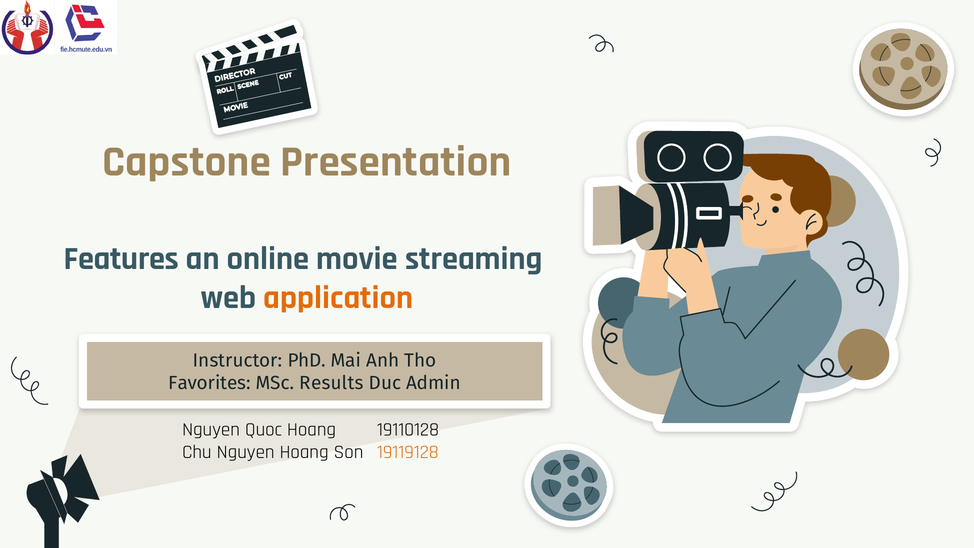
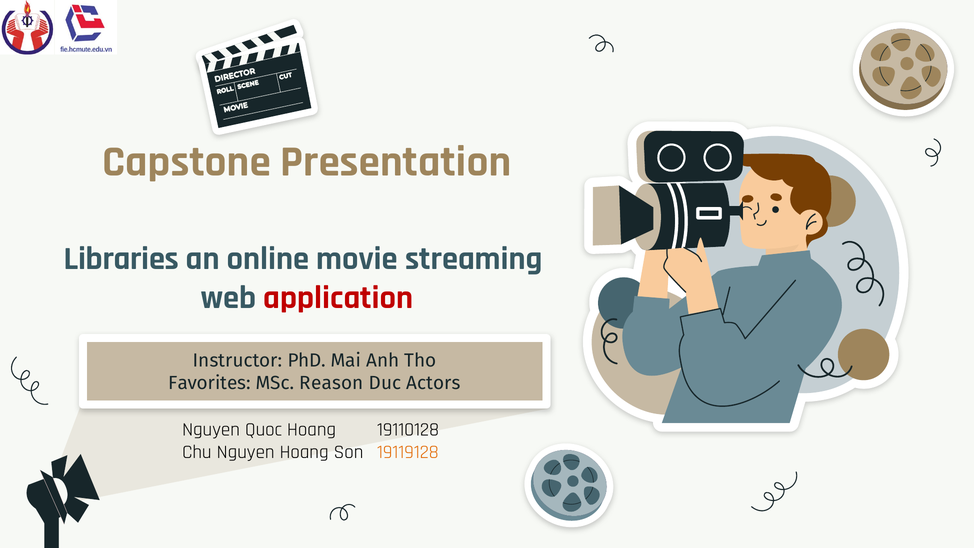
Features: Features -> Libraries (121, 258)
application colour: orange -> red (338, 297)
Results: Results -> Reason (331, 383)
Admin: Admin -> Actors (433, 383)
